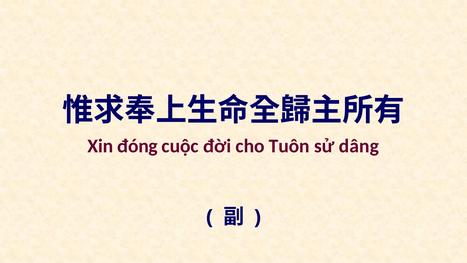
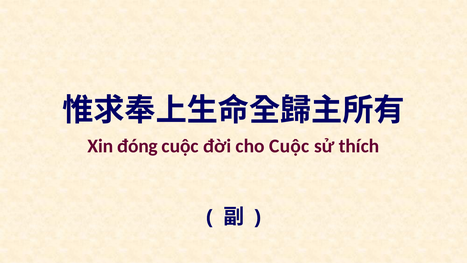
cho Tuôn: Tuôn -> Cuộc (289, 146)
dâng: dâng -> thích (359, 146)
